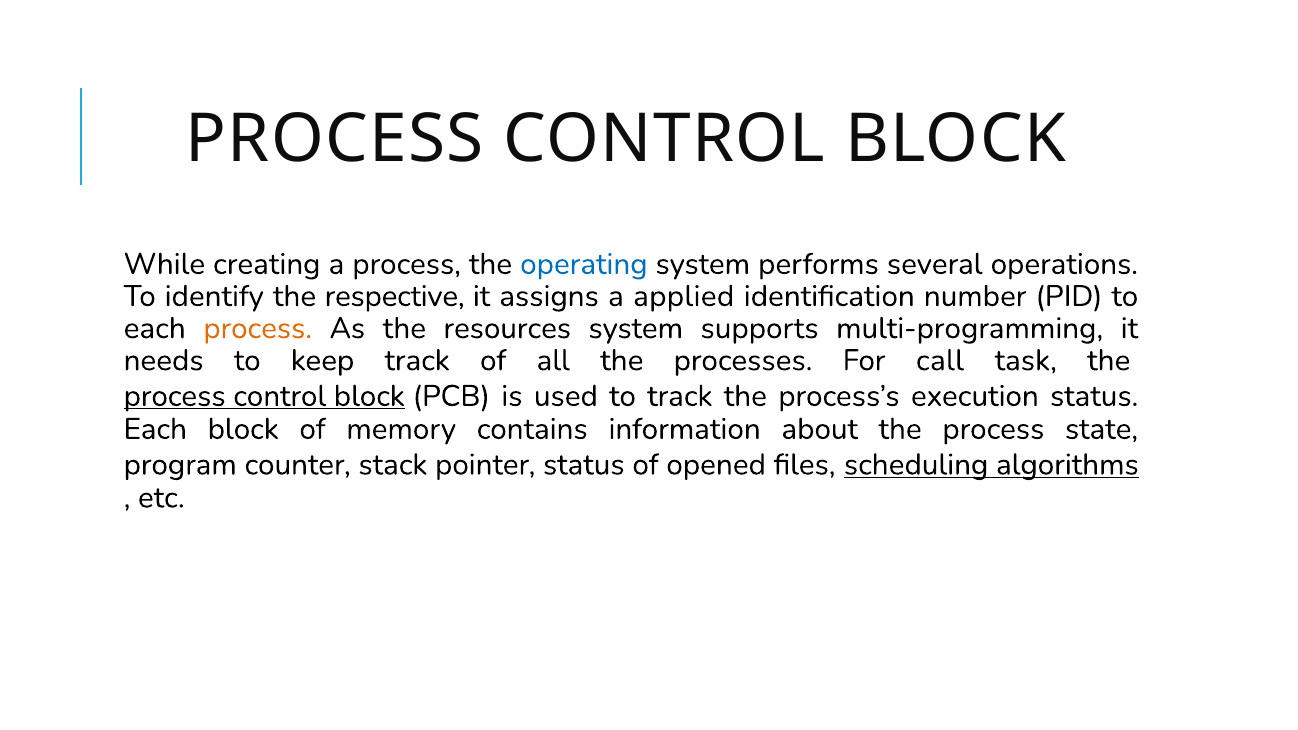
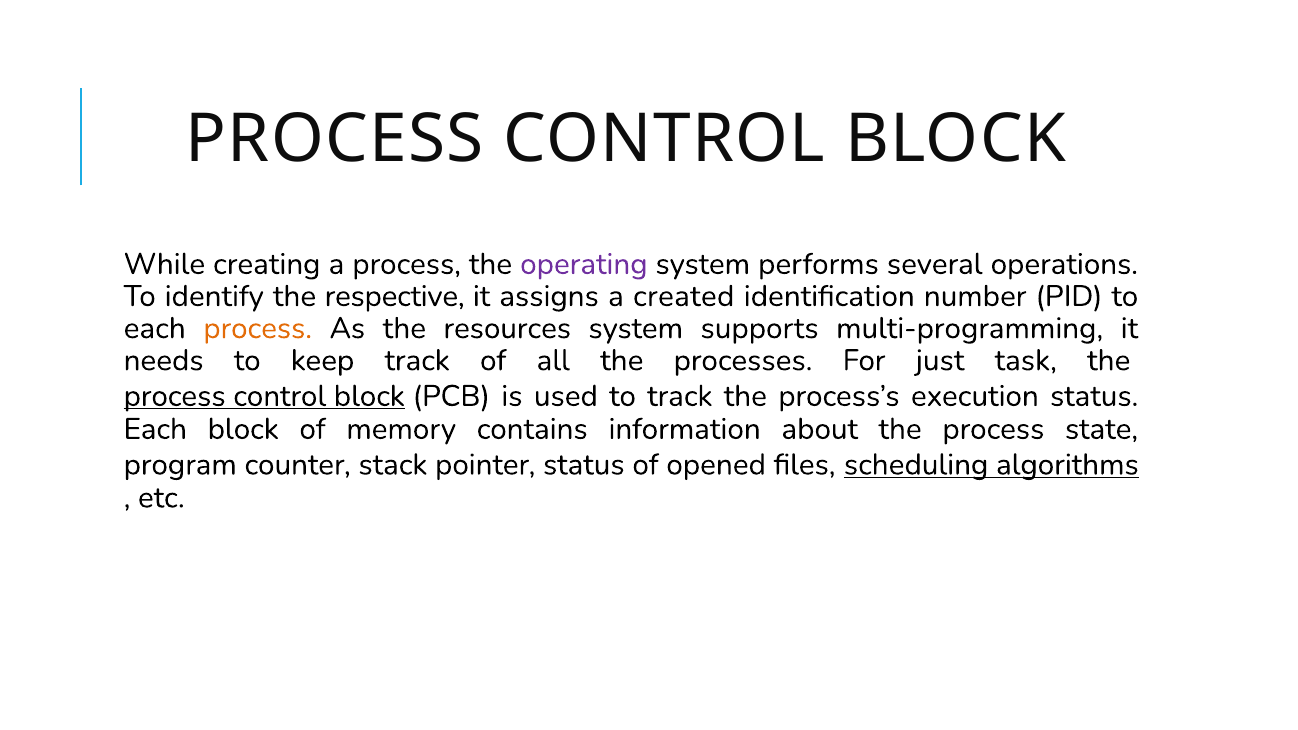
operating colour: blue -> purple (584, 264)
applied: applied -> created (684, 296)
call: call -> just (940, 360)
